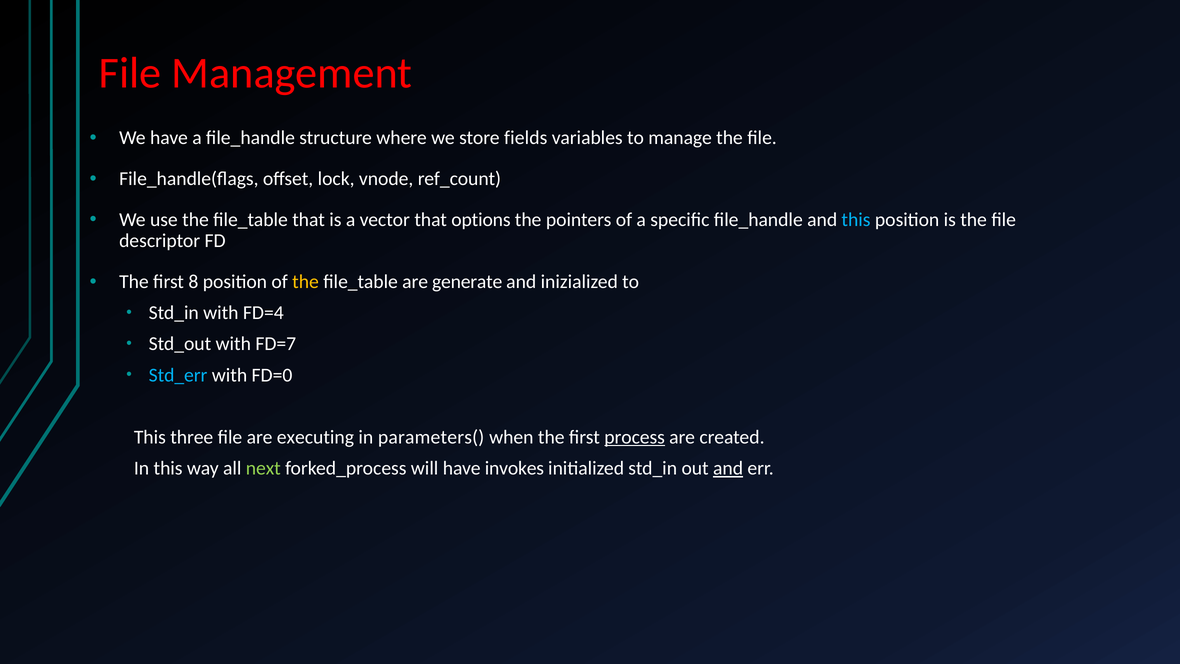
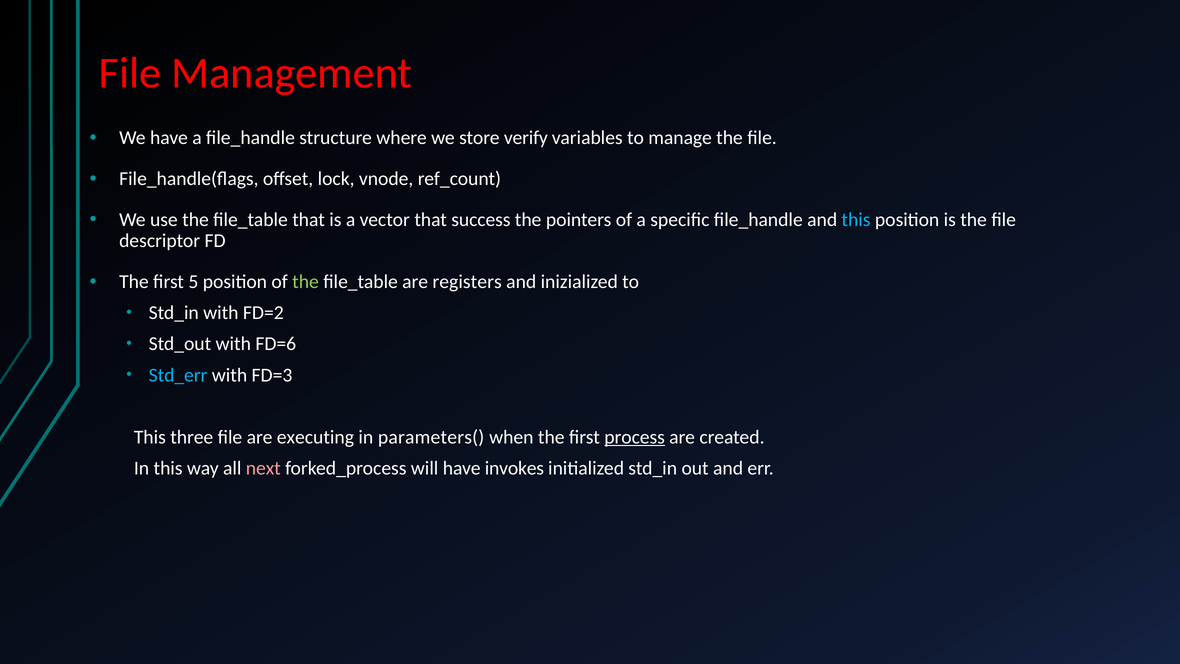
fields: fields -> verify (526, 138)
options: options -> success (481, 220)
8: 8 -> 5 (193, 282)
the colour: yellow -> light green (306, 282)
generate: generate -> registers (467, 282)
FD=4: FD=4 -> FD=2 (263, 313)
FD=7: FD=7 -> FD=6 (276, 344)
FD=0: FD=0 -> FD=3 (272, 375)
next colour: light green -> pink (263, 468)
and underline: present -> none (728, 468)
